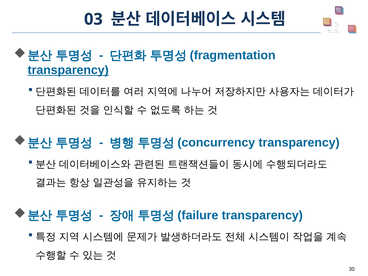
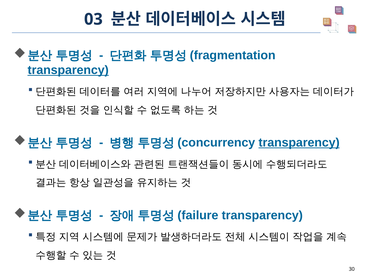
transparency underline: none -> present (299, 143)
